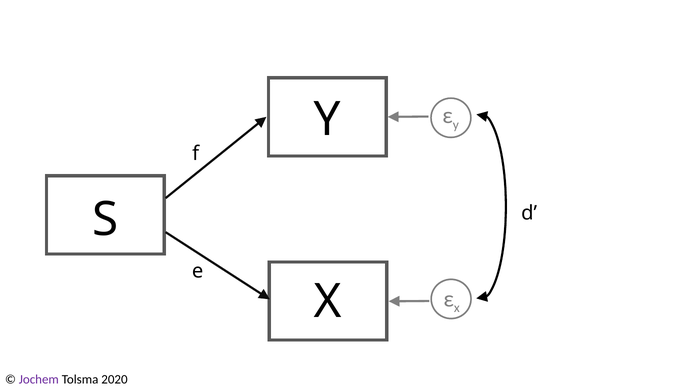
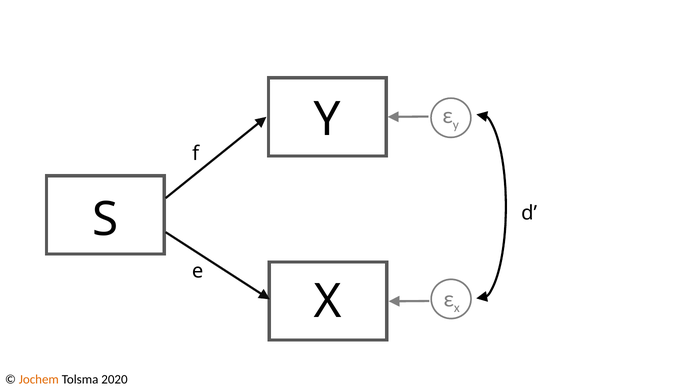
Jochem colour: purple -> orange (39, 380)
